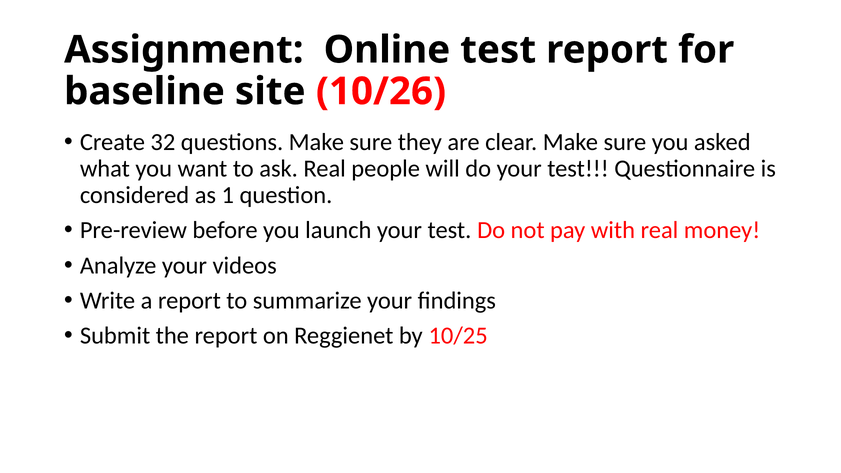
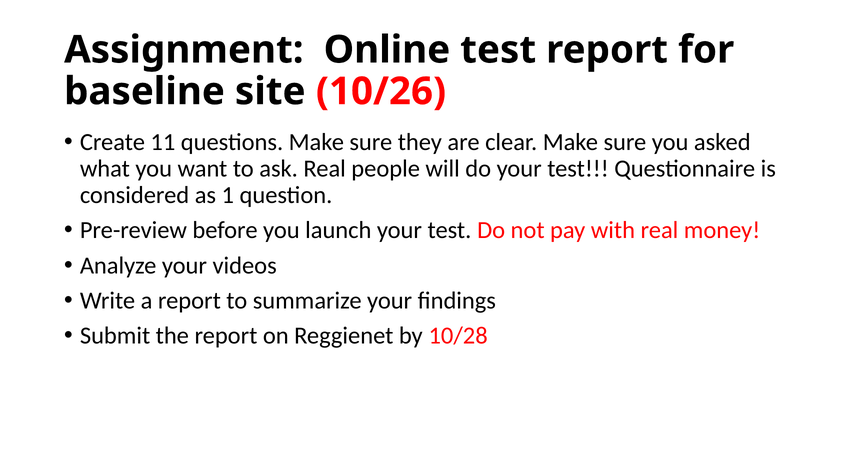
32: 32 -> 11 (163, 142)
10/25: 10/25 -> 10/28 (458, 336)
